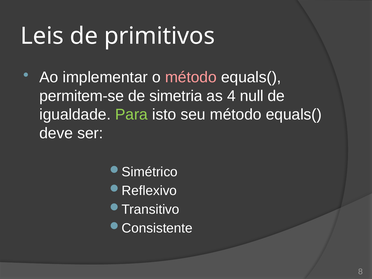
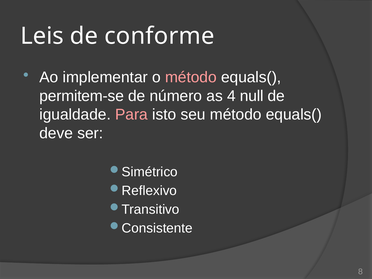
primitivos: primitivos -> conforme (159, 36)
simetria: simetria -> número (176, 96)
Para colour: light green -> pink (131, 115)
